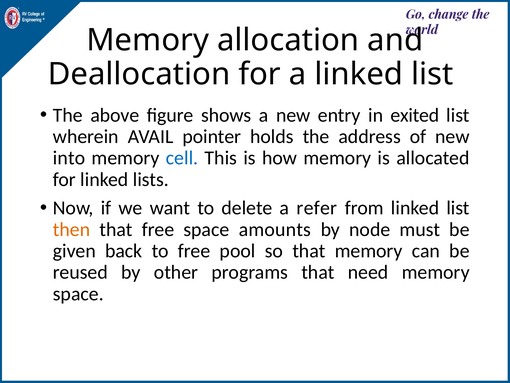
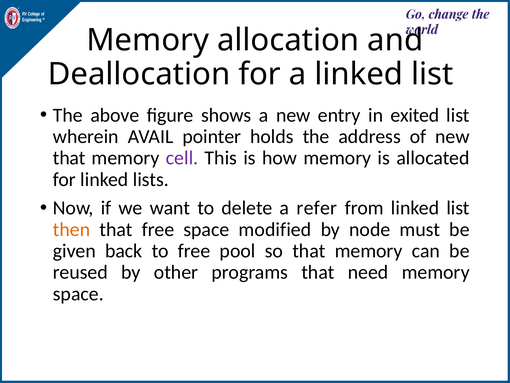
into: into -> that (69, 158)
cell colour: blue -> purple (182, 158)
amounts: amounts -> modified (275, 229)
